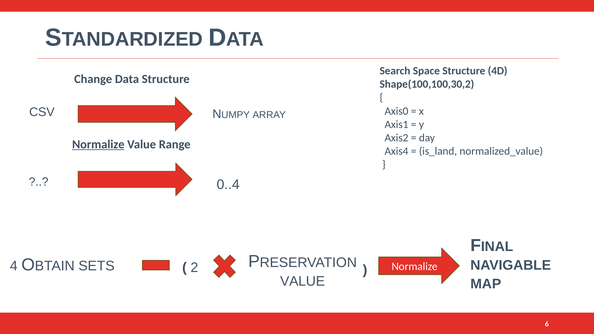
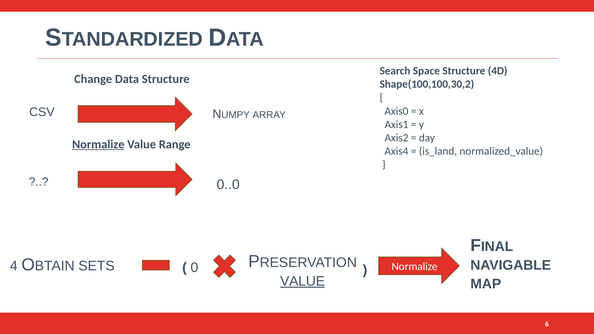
0..4: 0..4 -> 0..0 (228, 185)
2: 2 -> 0 (194, 268)
VALUE underline: none -> present (303, 281)
